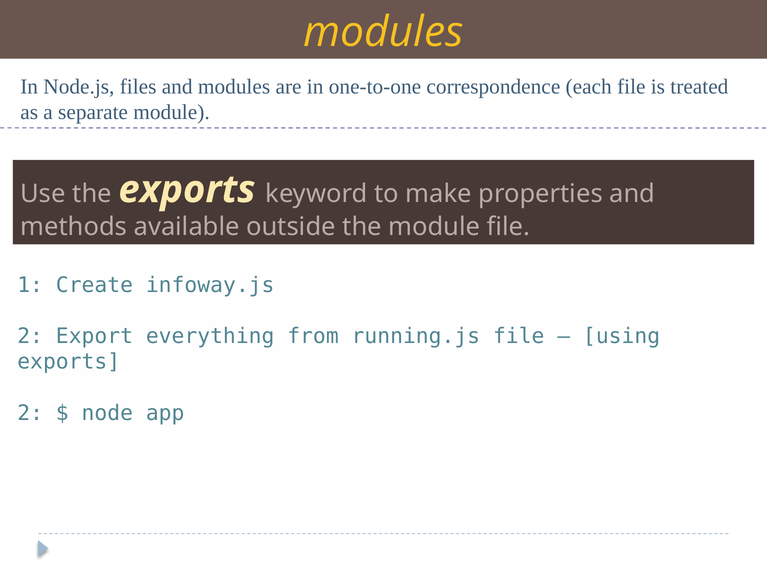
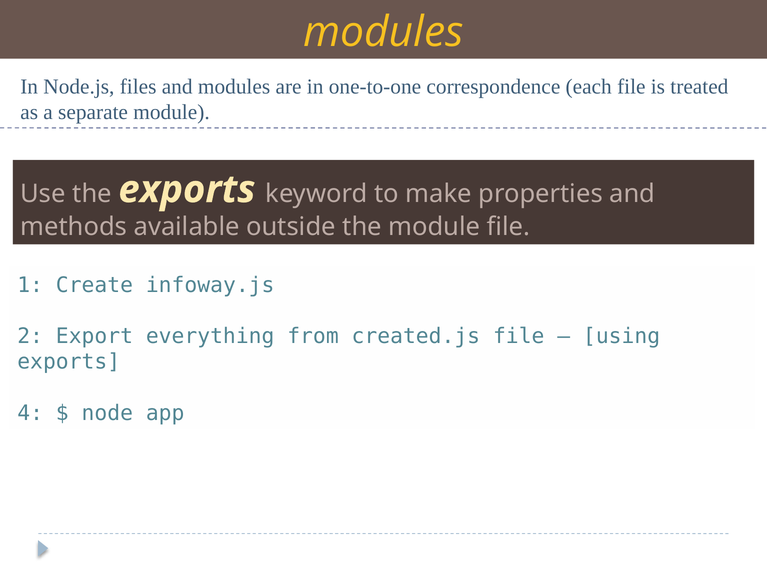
running.js: running.js -> created.js (416, 336)
2: 2 -> 4 (30, 412)
